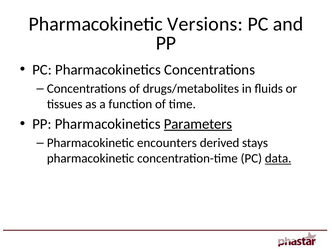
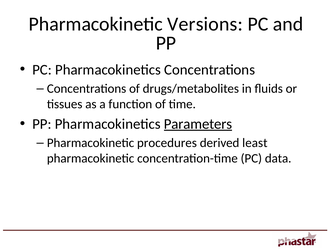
encounters: encounters -> procedures (167, 143)
stays: stays -> least (255, 143)
data underline: present -> none (278, 158)
